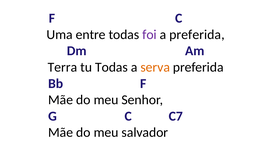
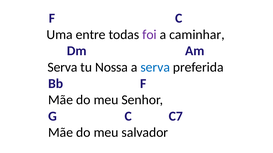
a preferida: preferida -> caminhar (197, 35)
Terra: Terra -> Serva (63, 67)
tu Todas: Todas -> Nossa (112, 67)
serva colour: orange -> blue (155, 67)
